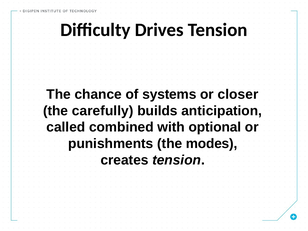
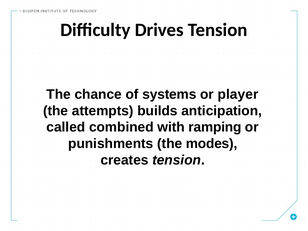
closer: closer -> player (238, 94)
carefully: carefully -> attempts (103, 111)
optional: optional -> ramping (215, 127)
